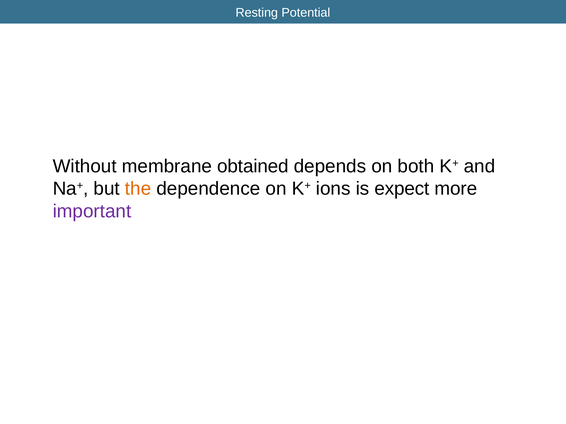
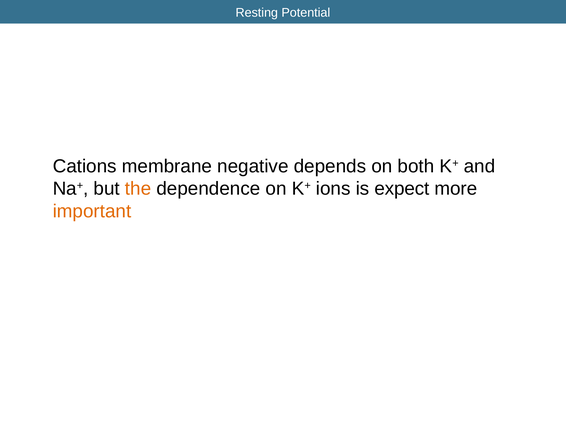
Without: Without -> Cations (85, 166)
obtained: obtained -> negative (253, 166)
important colour: purple -> orange (92, 212)
